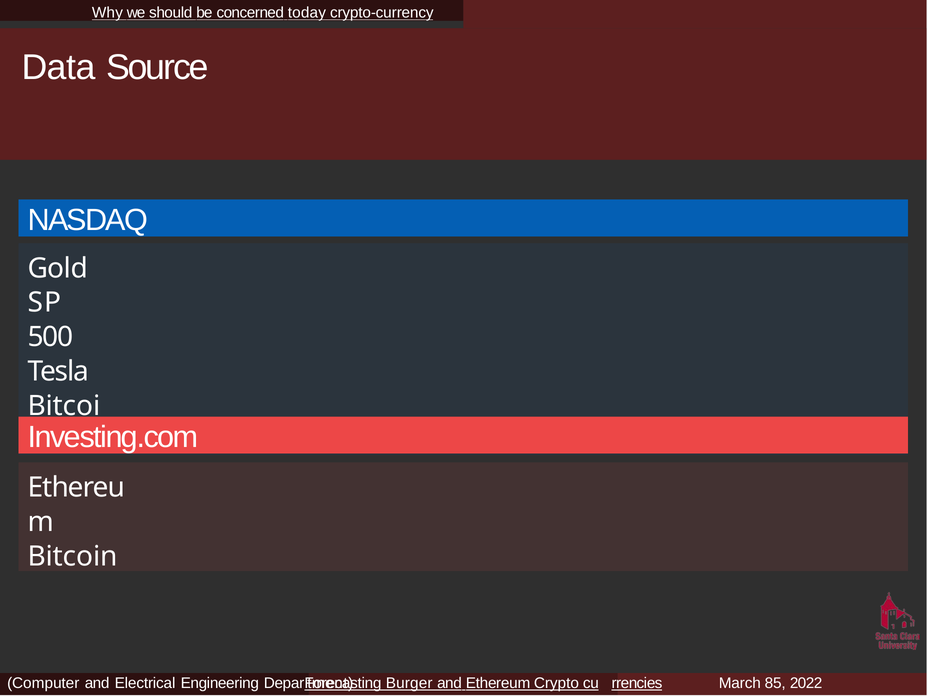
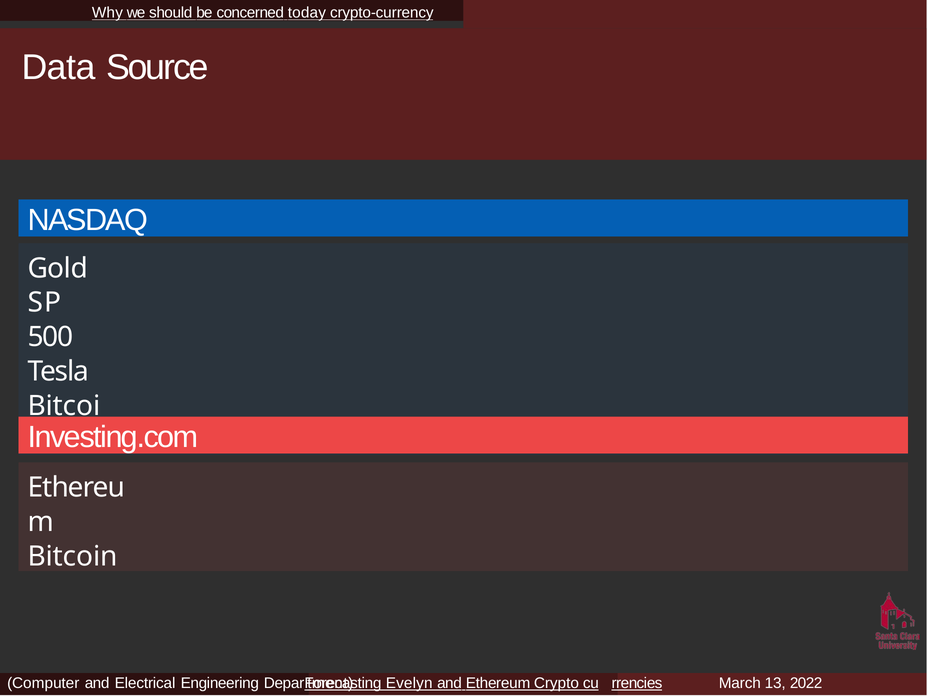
Burger: Burger -> Evelyn (409, 683)
85: 85 -> 13 (775, 683)
